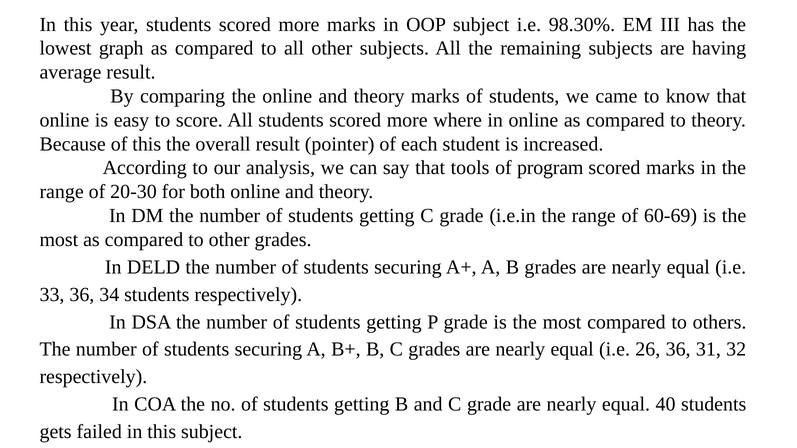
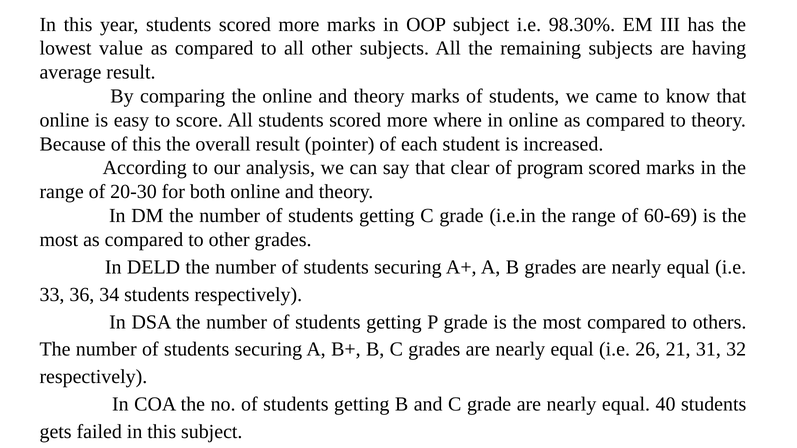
graph: graph -> value (121, 48)
tools: tools -> clear (470, 168)
26 36: 36 -> 21 (678, 350)
